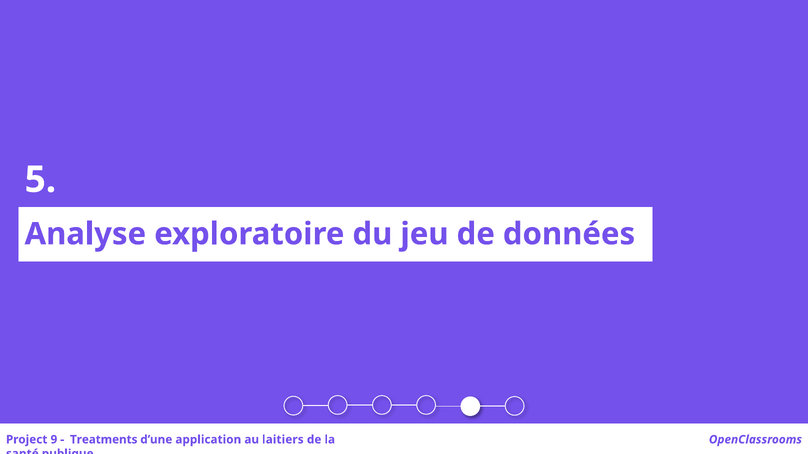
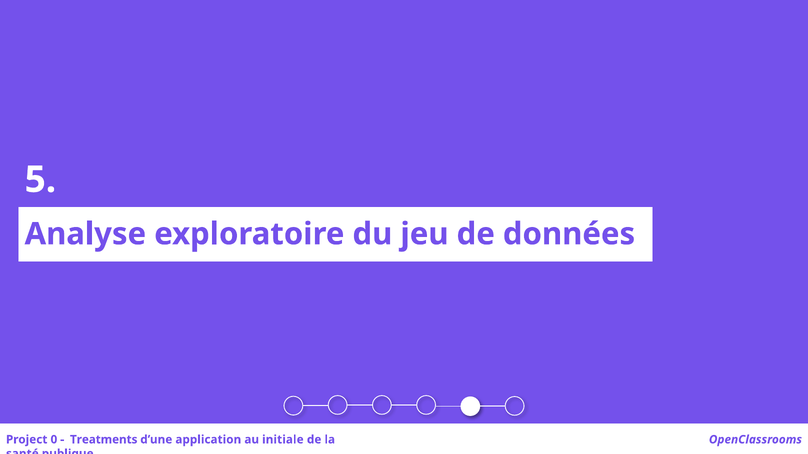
9: 9 -> 0 (54, 440)
laitiers: laitiers -> initiale (283, 440)
